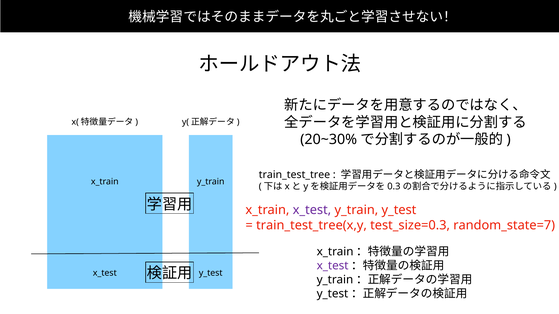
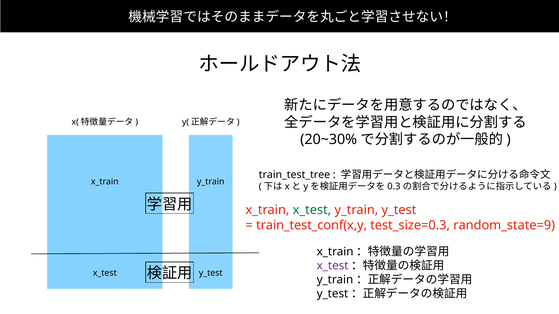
x_test colour: purple -> green (312, 210)
train_test_tree(x,y: train_test_tree(x,y -> train_test_conf(x,y (312, 226)
random_state=7: random_state=7 -> random_state=9 (504, 226)
